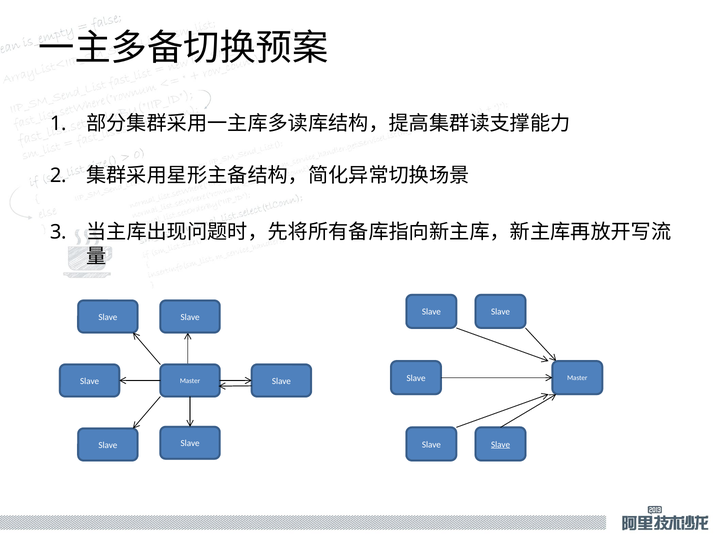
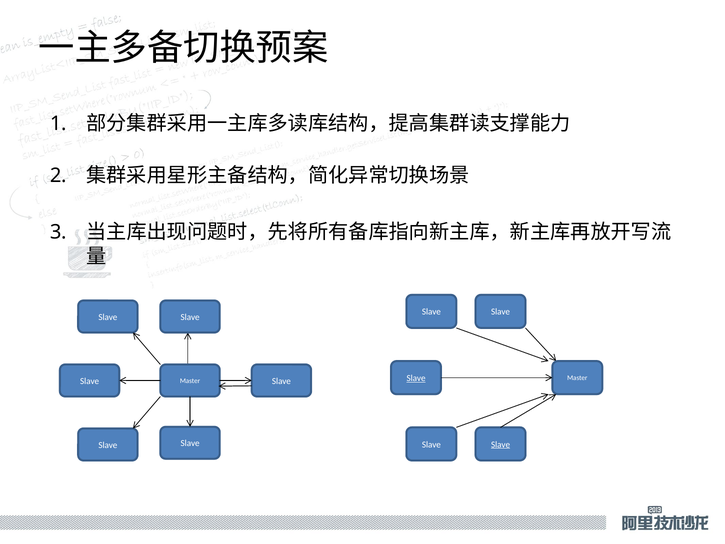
Slave underline: none -> present (416, 378)
